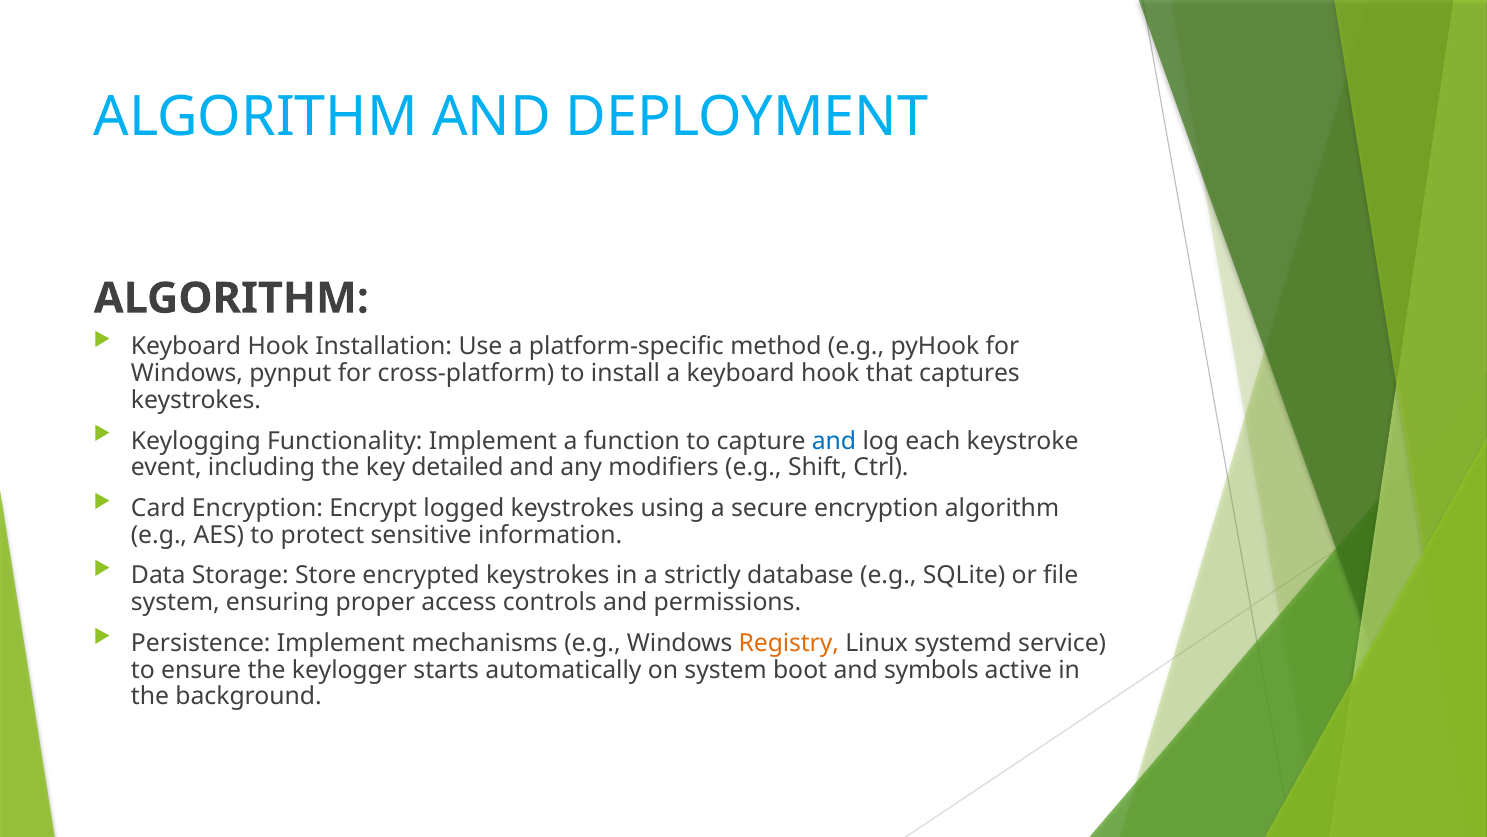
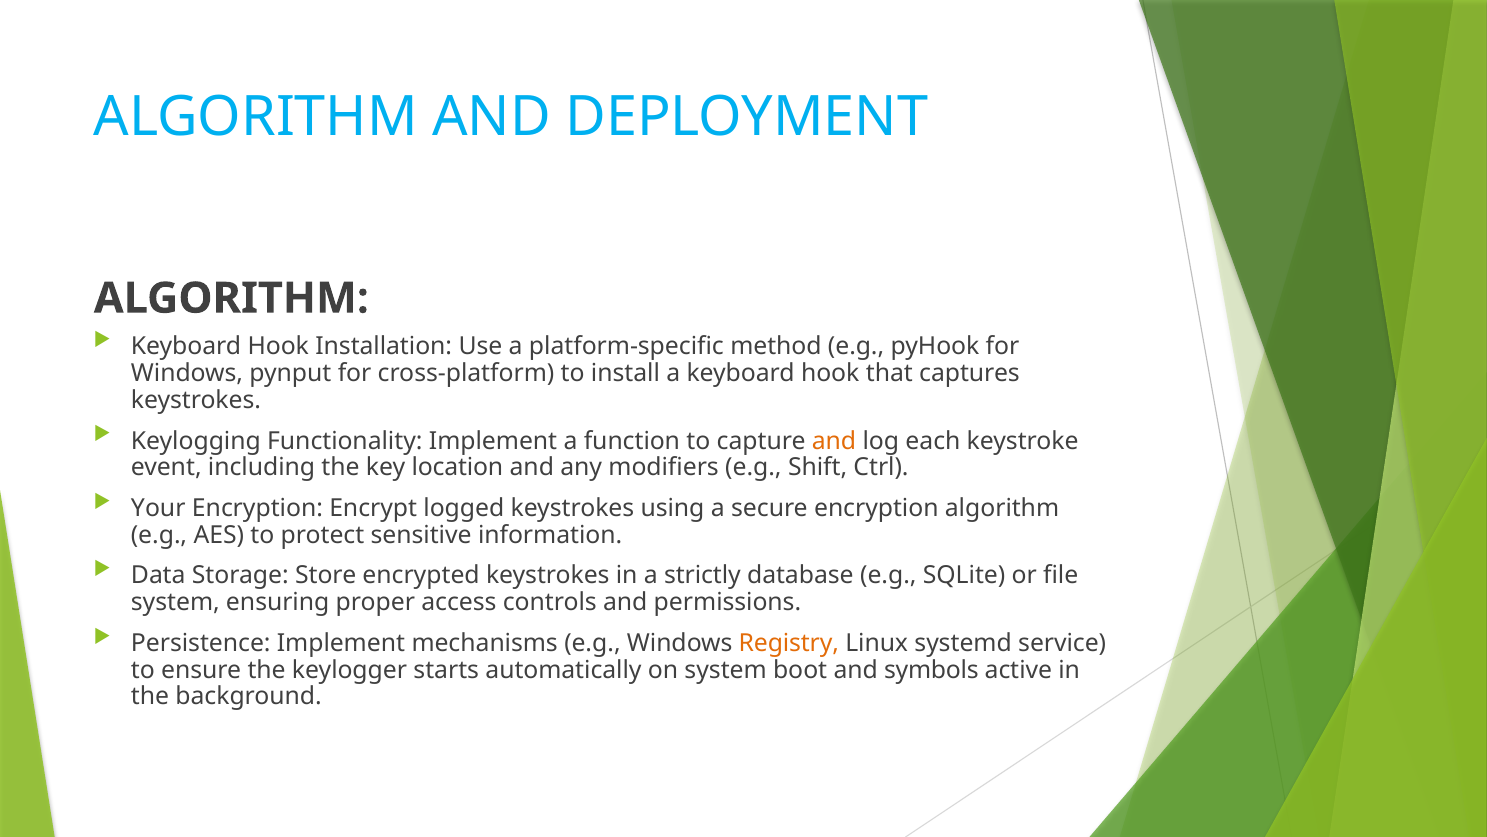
and colour: blue -> orange (834, 441)
detailed: detailed -> location (457, 467)
Card: Card -> Your (158, 508)
